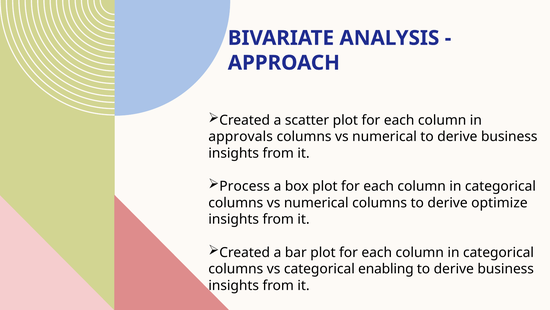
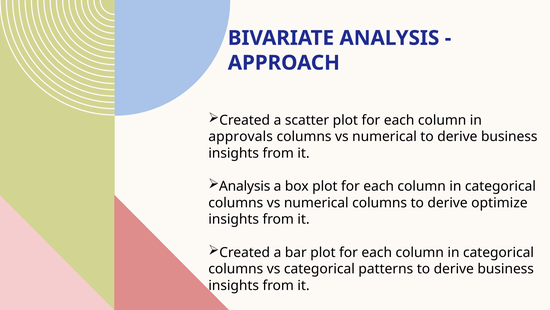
Process: Process -> Analysis (245, 186)
enabling: enabling -> patterns (386, 268)
